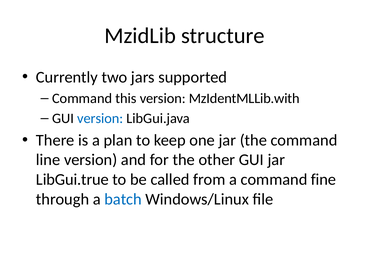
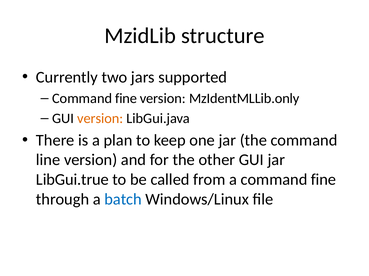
this: this -> fine (126, 99)
MzIdentMLLib.with: MzIdentMLLib.with -> MzIdentMLLib.only (244, 99)
version colour: blue -> orange (100, 119)
